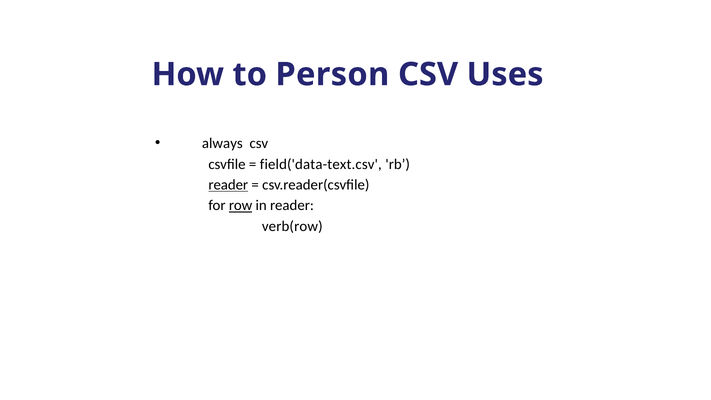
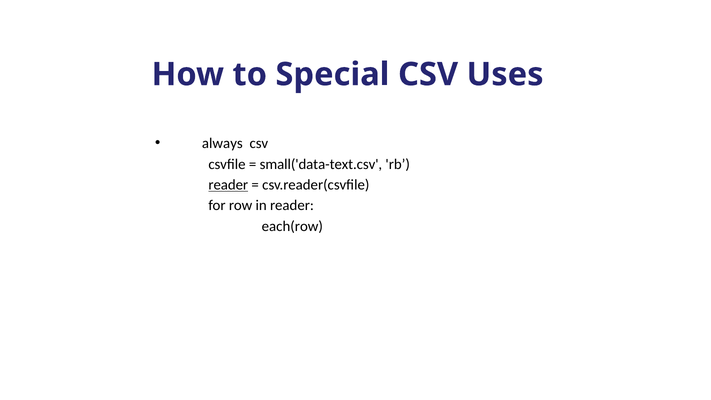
Person: Person -> Special (332, 74)
field('data-text.csv: field('data-text.csv -> small('data-text.csv (321, 164)
row underline: present -> none (241, 206)
verb(row: verb(row -> each(row (292, 226)
